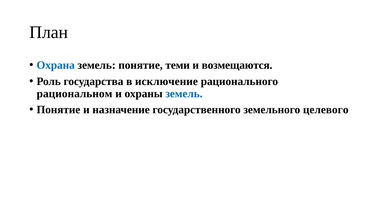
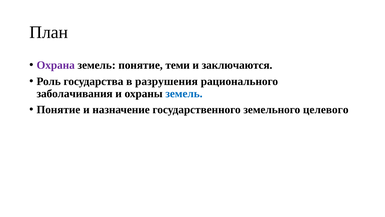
Охрана colour: blue -> purple (56, 65)
возмещаются: возмещаются -> заключаются (237, 65)
исключение: исключение -> разрушения (166, 81)
рациональном: рациональном -> заболачивания (75, 93)
